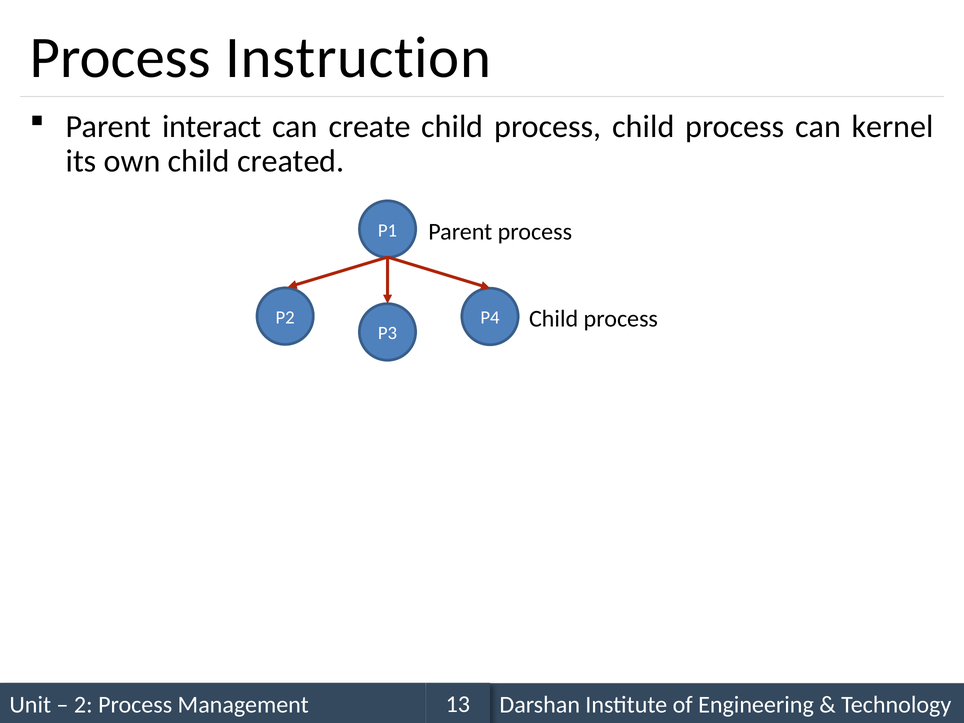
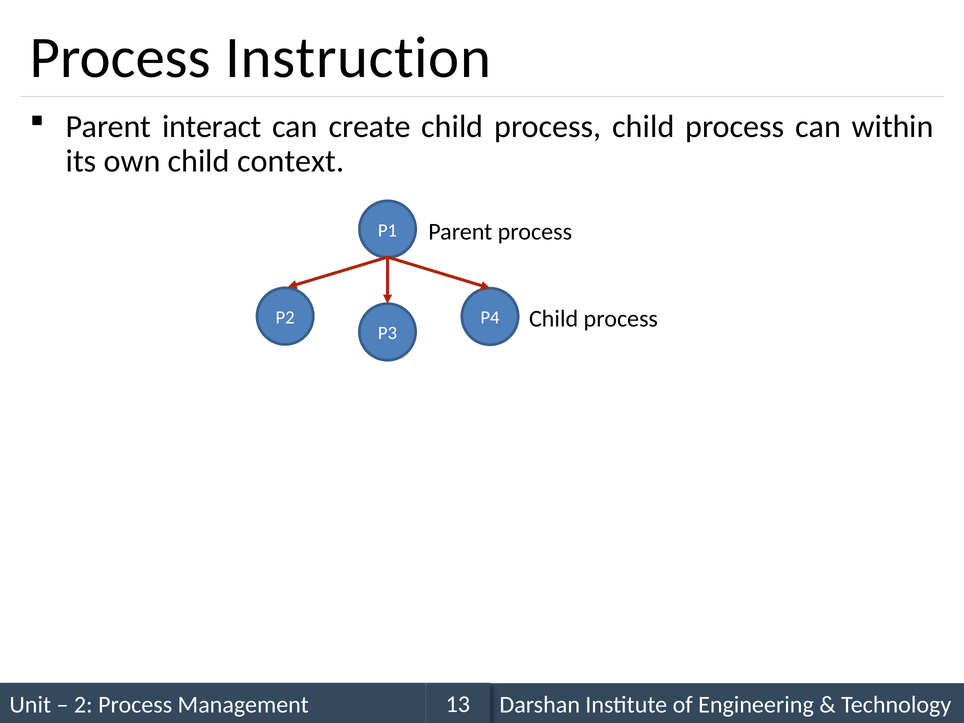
kernel: kernel -> within (893, 126)
created: created -> context (291, 161)
